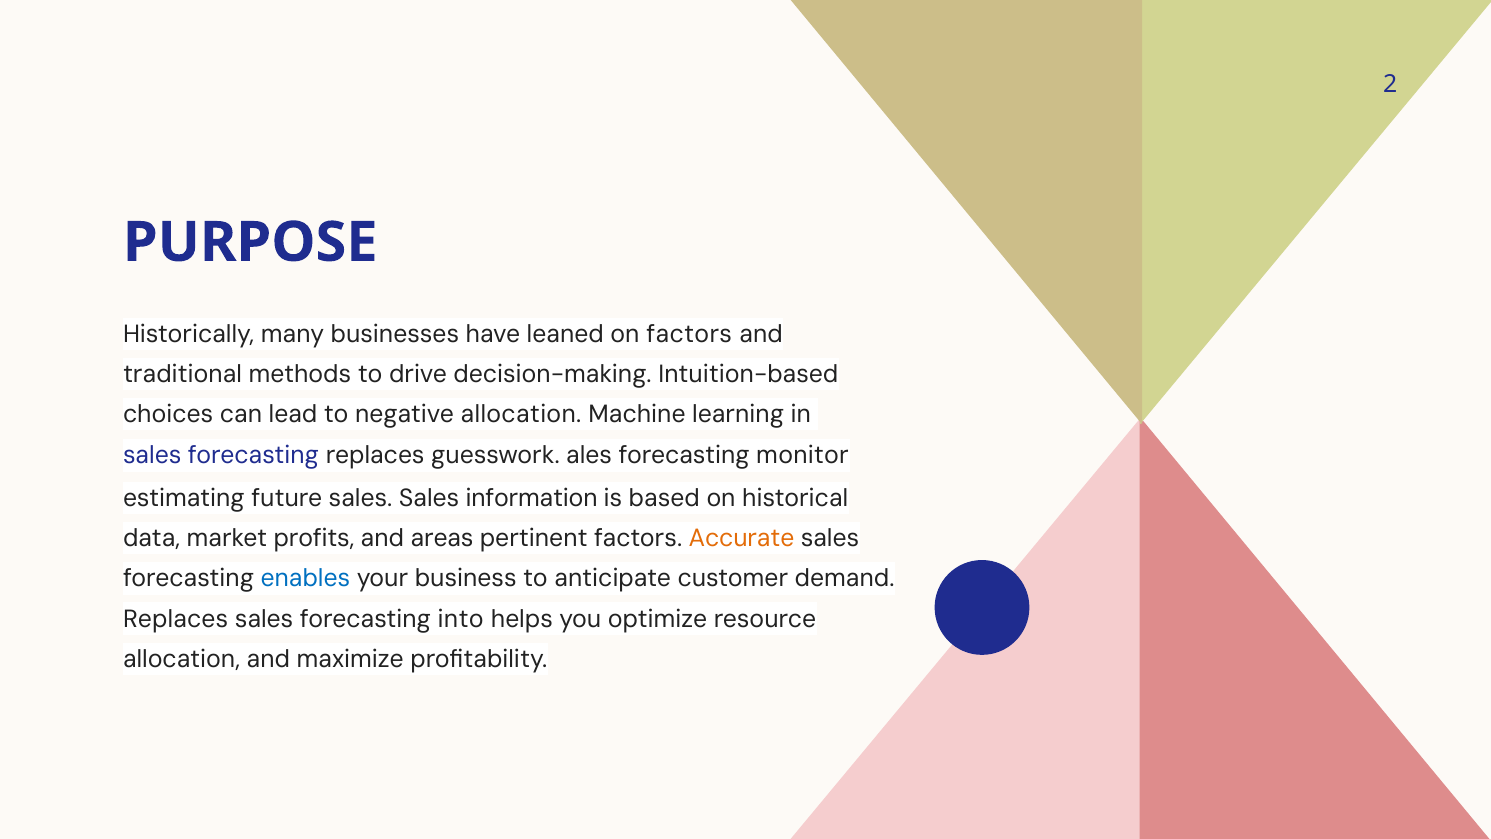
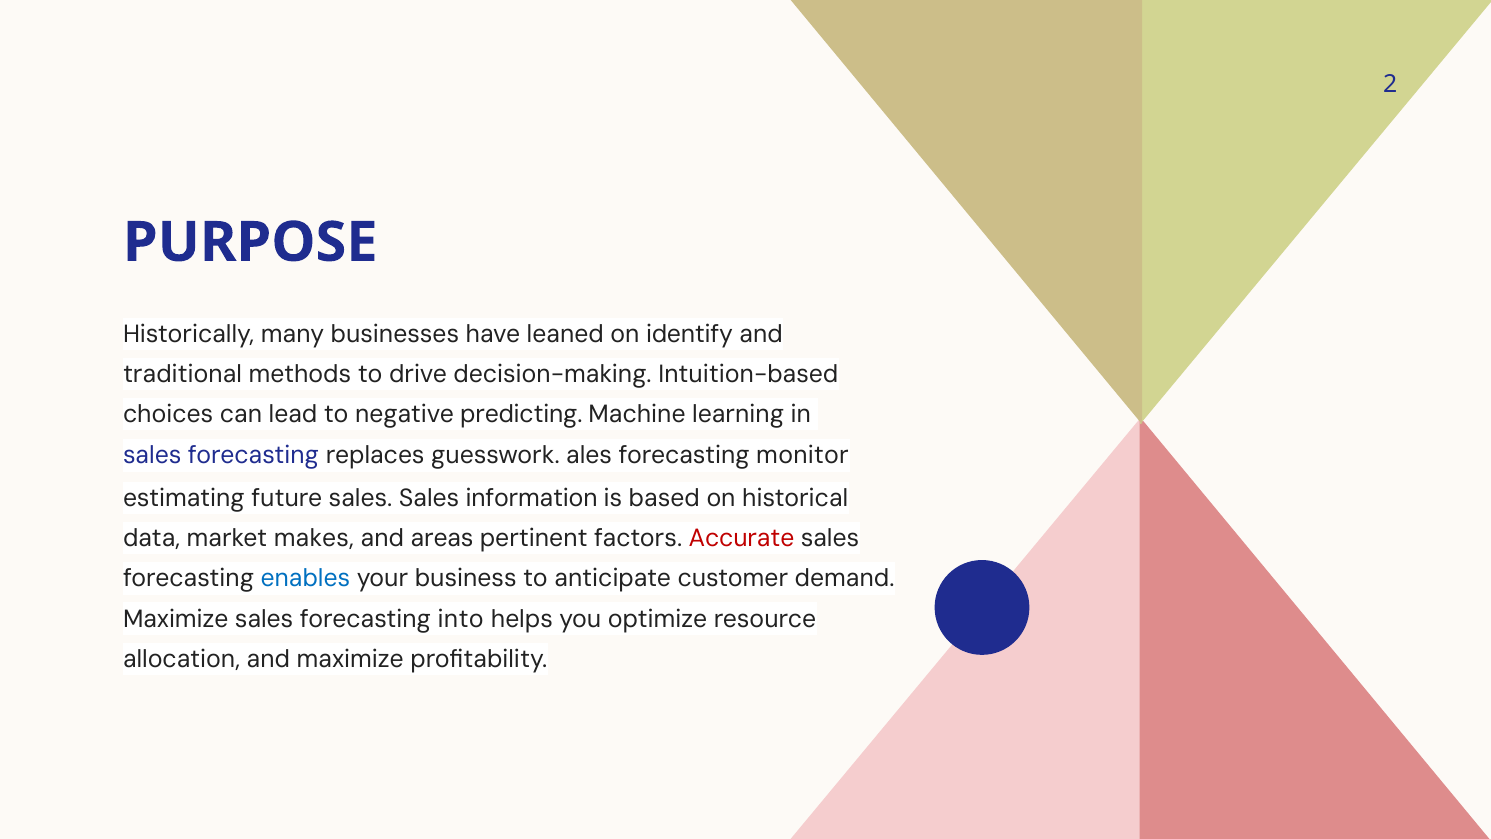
on factors: factors -> identify (690, 334)
negative allocation: allocation -> predicting (521, 414)
profits: profits -> makes (314, 538)
Accurate colour: orange -> red (742, 538)
Replaces: Replaces -> Maximize (176, 619)
